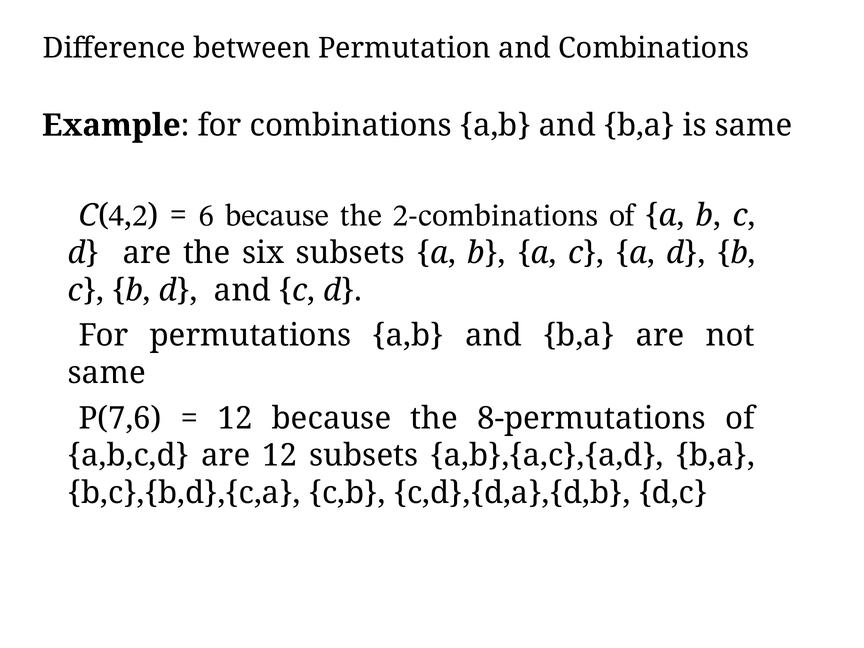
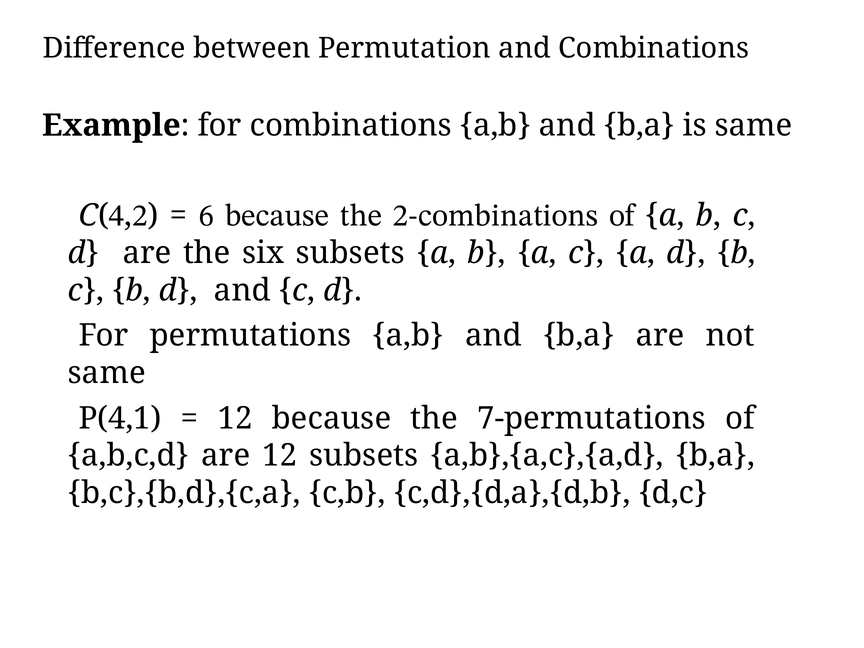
P(7,6: P(7,6 -> P(4,1 (120, 418)
8-permutations: 8-permutations -> 7-permutations (592, 418)
